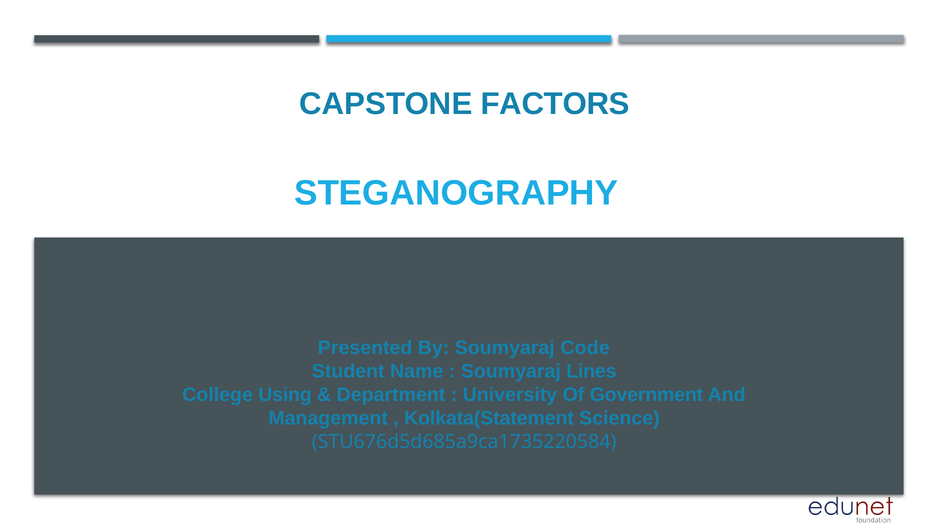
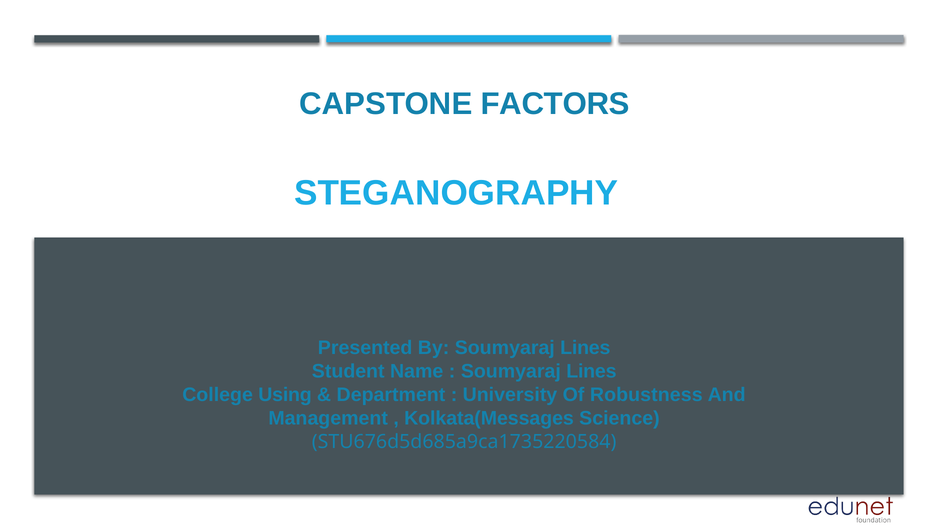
By Soumyaraj Code: Code -> Lines (585, 348)
Government: Government -> Robustness (646, 394)
Kolkata(Statement: Kolkata(Statement -> Kolkata(Messages (489, 418)
